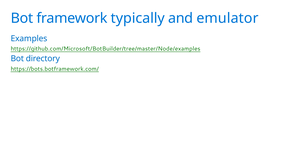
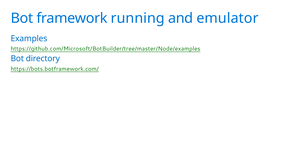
typically: typically -> running (138, 18)
